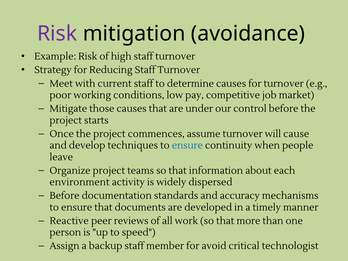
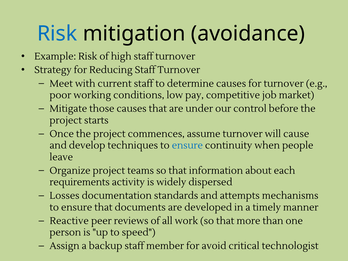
Risk colour: purple -> blue (57, 34)
environment: environment -> requirements (80, 182)
Before: Before -> Losses (65, 196)
accuracy: accuracy -> attempts (240, 196)
